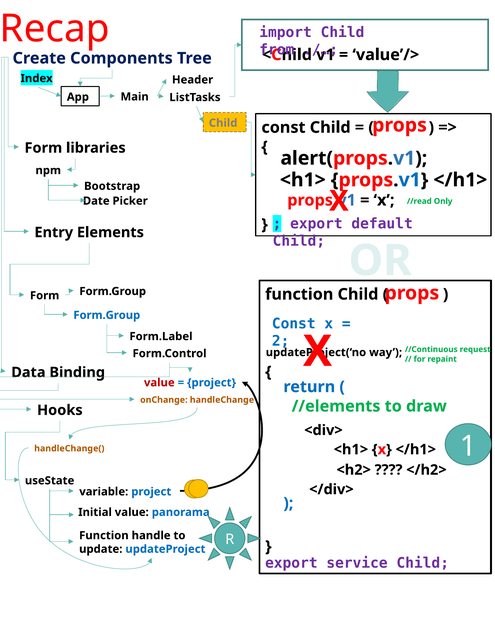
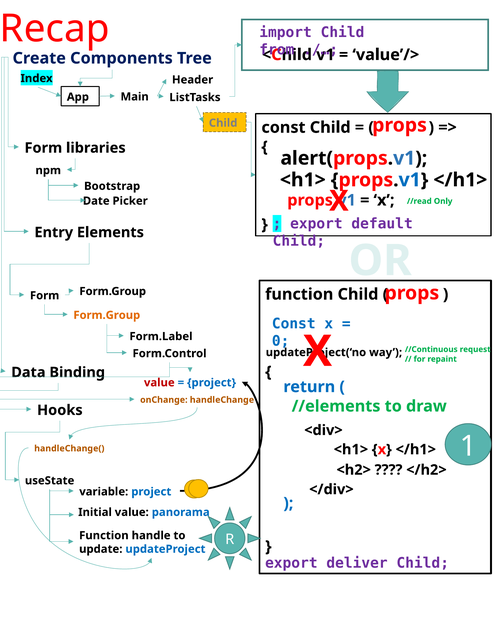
Form.Group colour: blue -> orange (107, 315)
2: 2 -> 0 (281, 341)
service: service -> deliver (357, 564)
